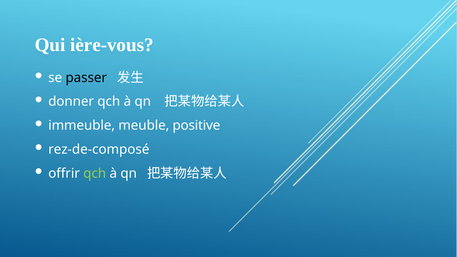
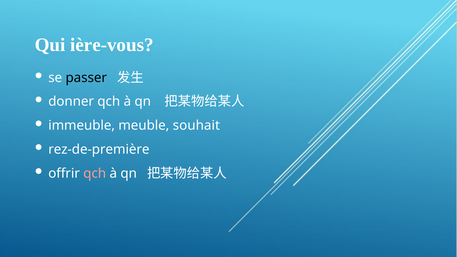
positive: positive -> souhait (196, 126)
rez-de-composé: rez-de-composé -> rez-de-première (99, 150)
qch colour: light green -> pink (95, 174)
